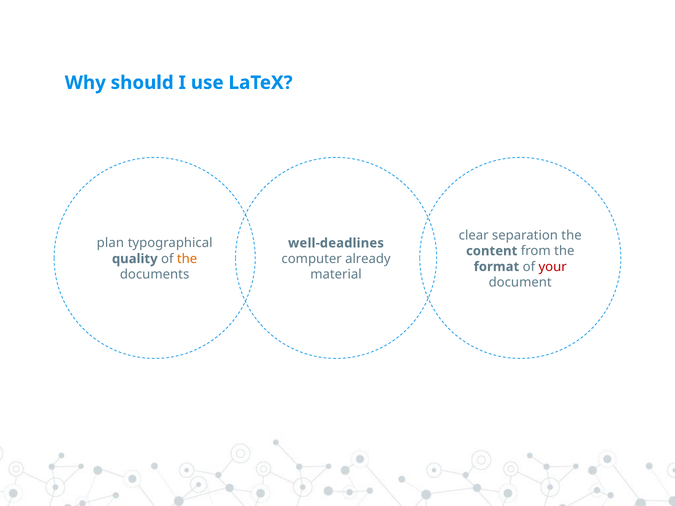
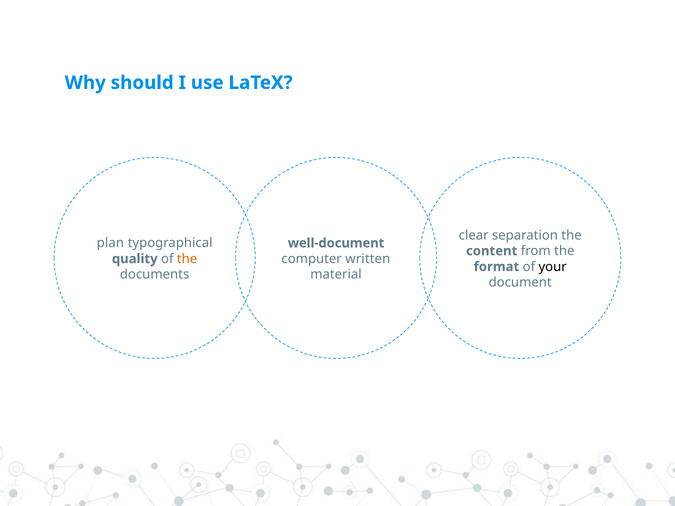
well-deadlines: well-deadlines -> well-document (336, 243)
already: already -> written (368, 259)
your colour: red -> black (553, 267)
